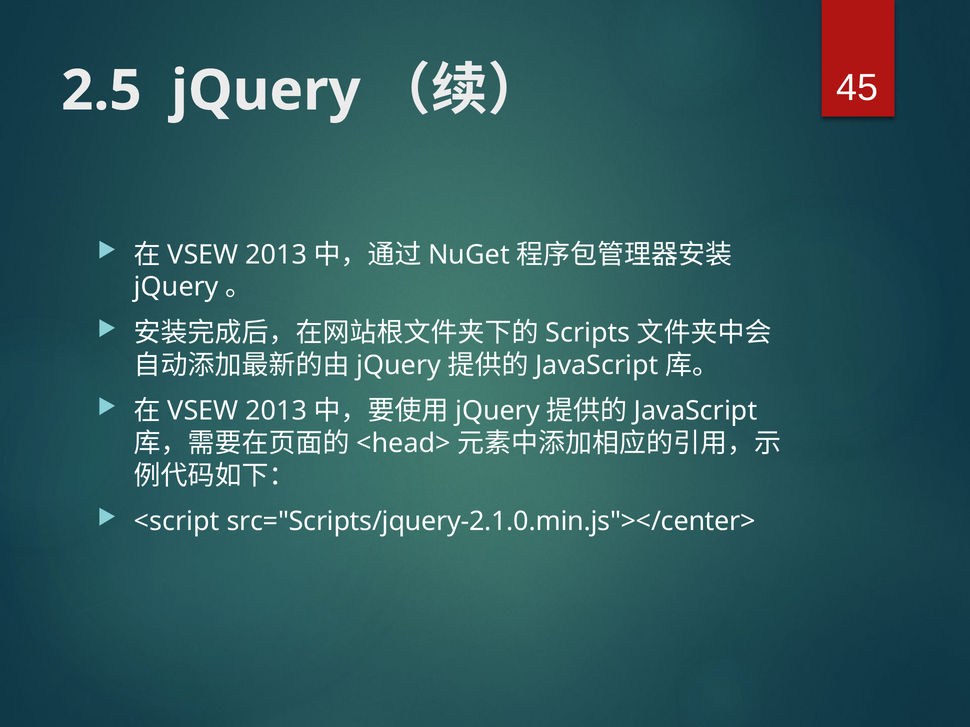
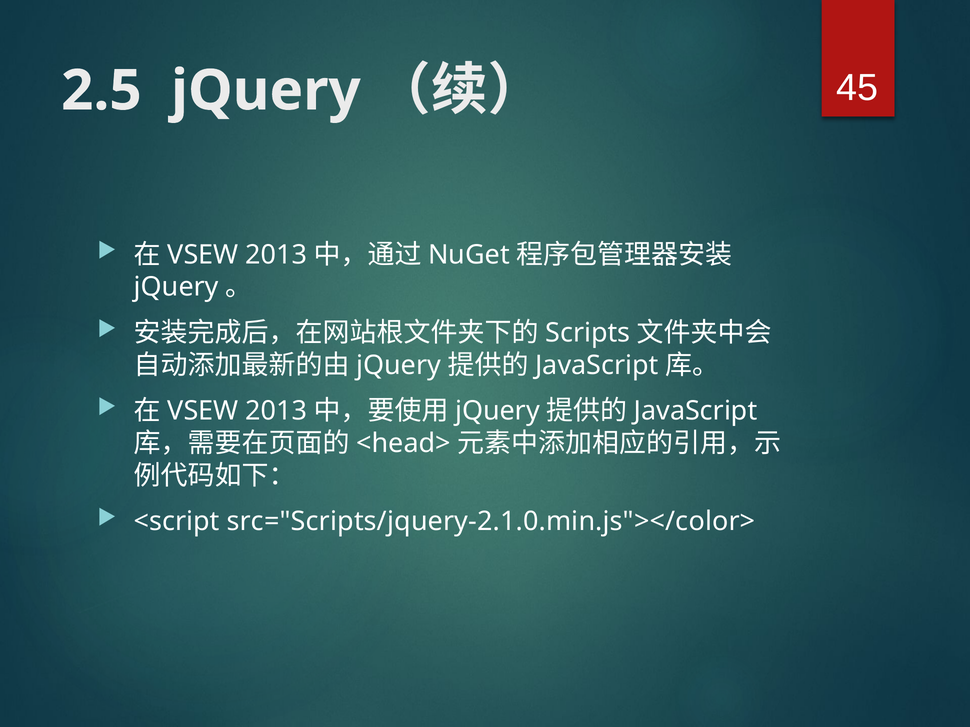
src="Scripts/jquery-2.1.0.min.js"></center>: src="Scripts/jquery-2.1.0.min.js"></center> -> src="Scripts/jquery-2.1.0.min.js"></color> (491, 522)
